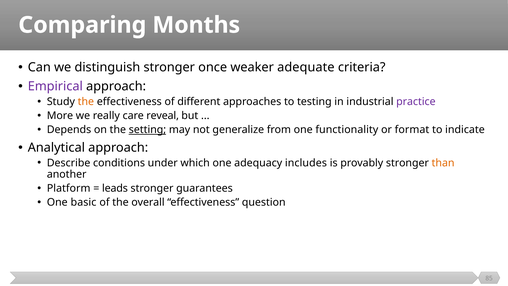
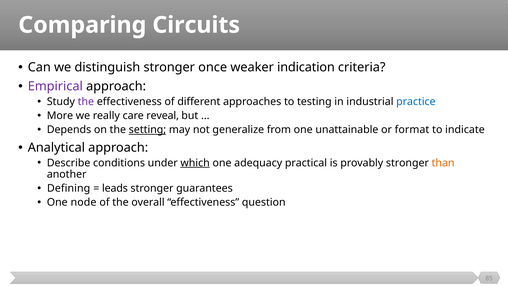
Months: Months -> Circuits (196, 25)
adequate: adequate -> indication (306, 67)
the colour: orange -> purple (86, 102)
practice colour: purple -> blue (416, 102)
functionality: functionality -> unattainable (347, 130)
which underline: none -> present (195, 163)
includes: includes -> practical (306, 163)
Platform: Platform -> Defining (69, 188)
basic: basic -> node (84, 202)
